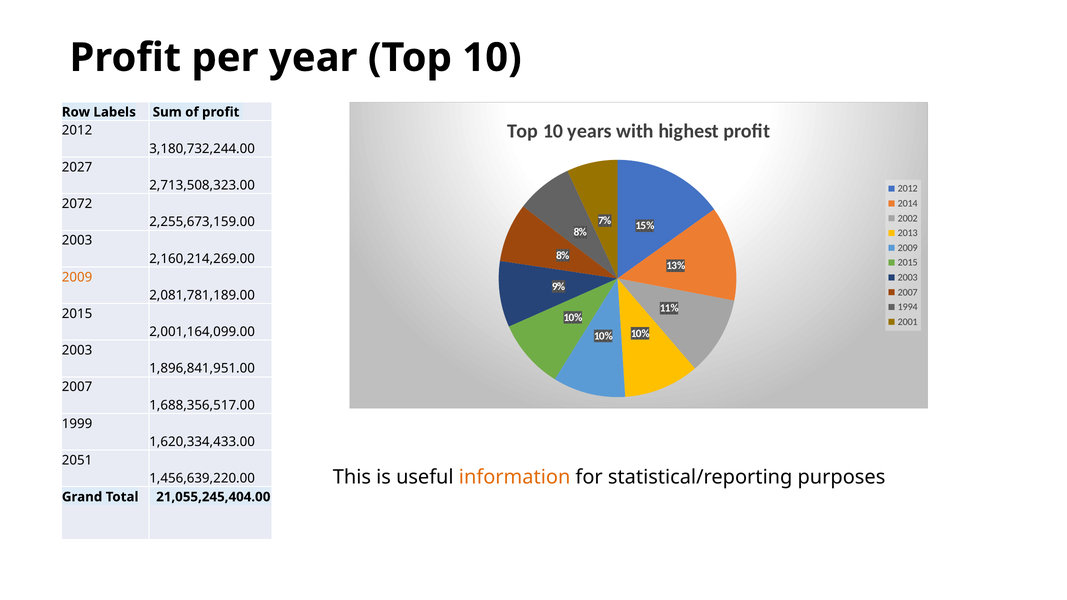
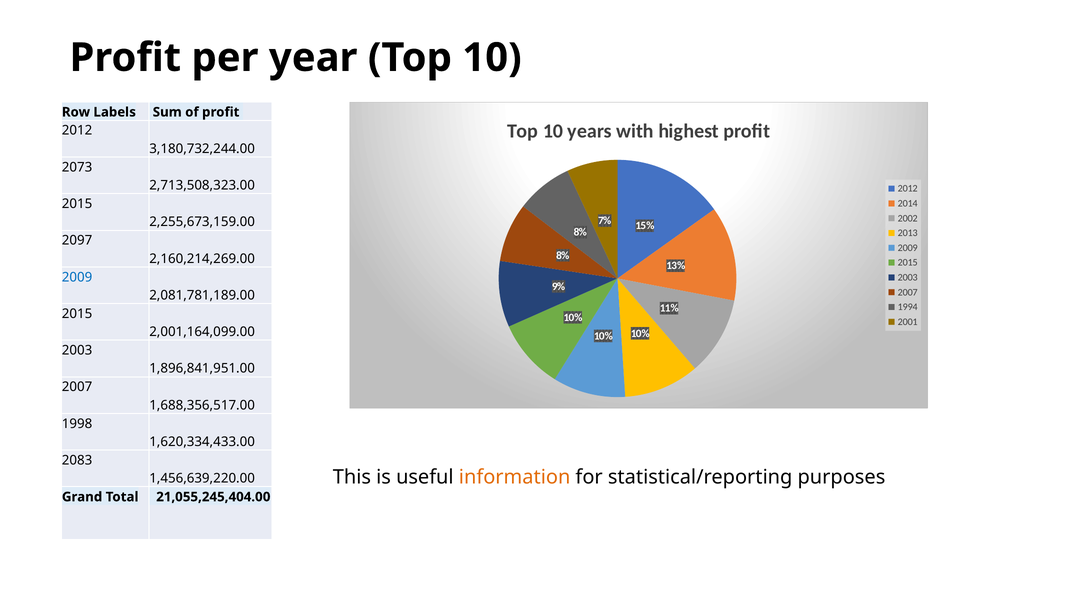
2027: 2027 -> 2073 (77, 167)
2072: 2072 -> 2015 (77, 204)
2003: 2003 -> 2097 (77, 241)
2009 colour: orange -> blue (77, 277)
1999: 1999 -> 1998 (77, 424)
2051: 2051 -> 2083 (77, 460)
